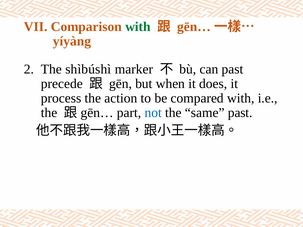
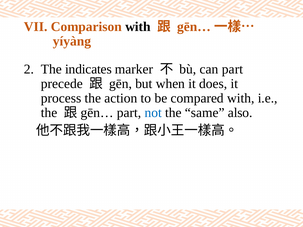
with colour: green -> black (138, 27)
shìbúshì: shìbúshì -> indicates (88, 69)
can past: past -> part (232, 69)
same past: past -> also (240, 113)
